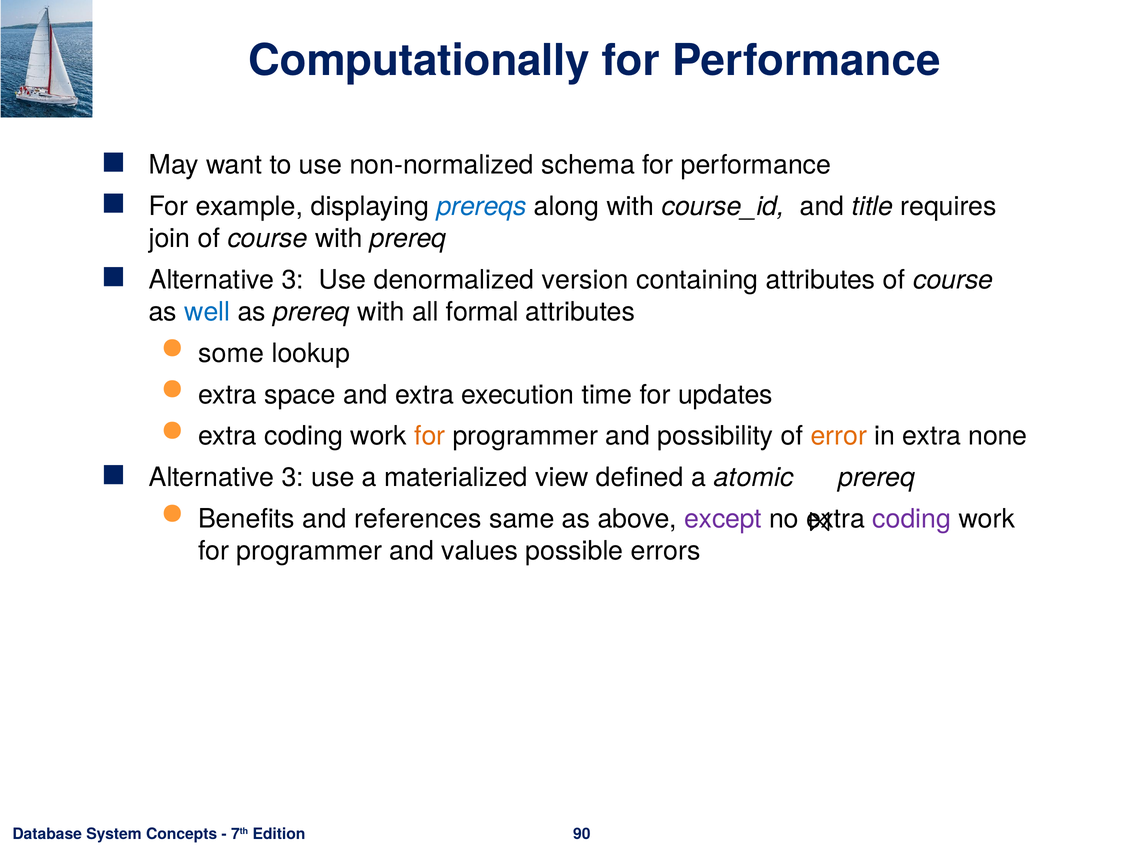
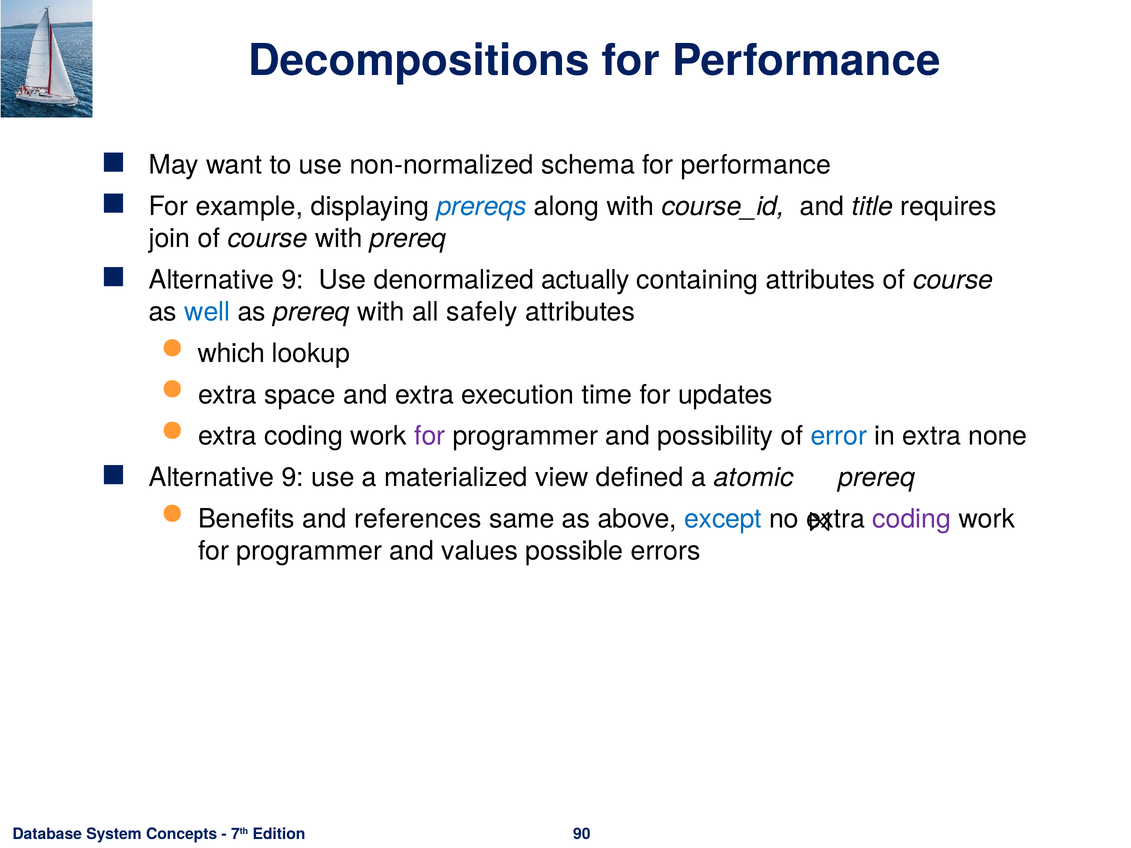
Computationally: Computationally -> Decompositions (419, 61)
3: 3 -> 9 (293, 280)
version: version -> actually (585, 280)
formal: formal -> safely (482, 312)
some: some -> which (231, 353)
for colour: orange -> purple (430, 436)
error colour: orange -> blue (839, 436)
3: 3 -> 9 (293, 478)
except colour: purple -> blue (723, 519)
